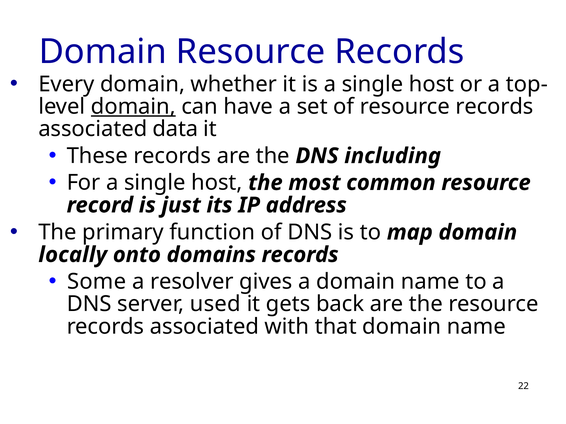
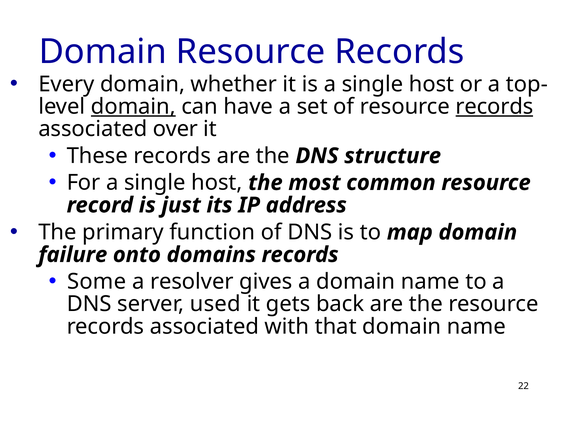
records underline: none -> present (494, 107)
data: data -> over (175, 129)
including: including -> structure (393, 156)
locally: locally -> failure (73, 255)
